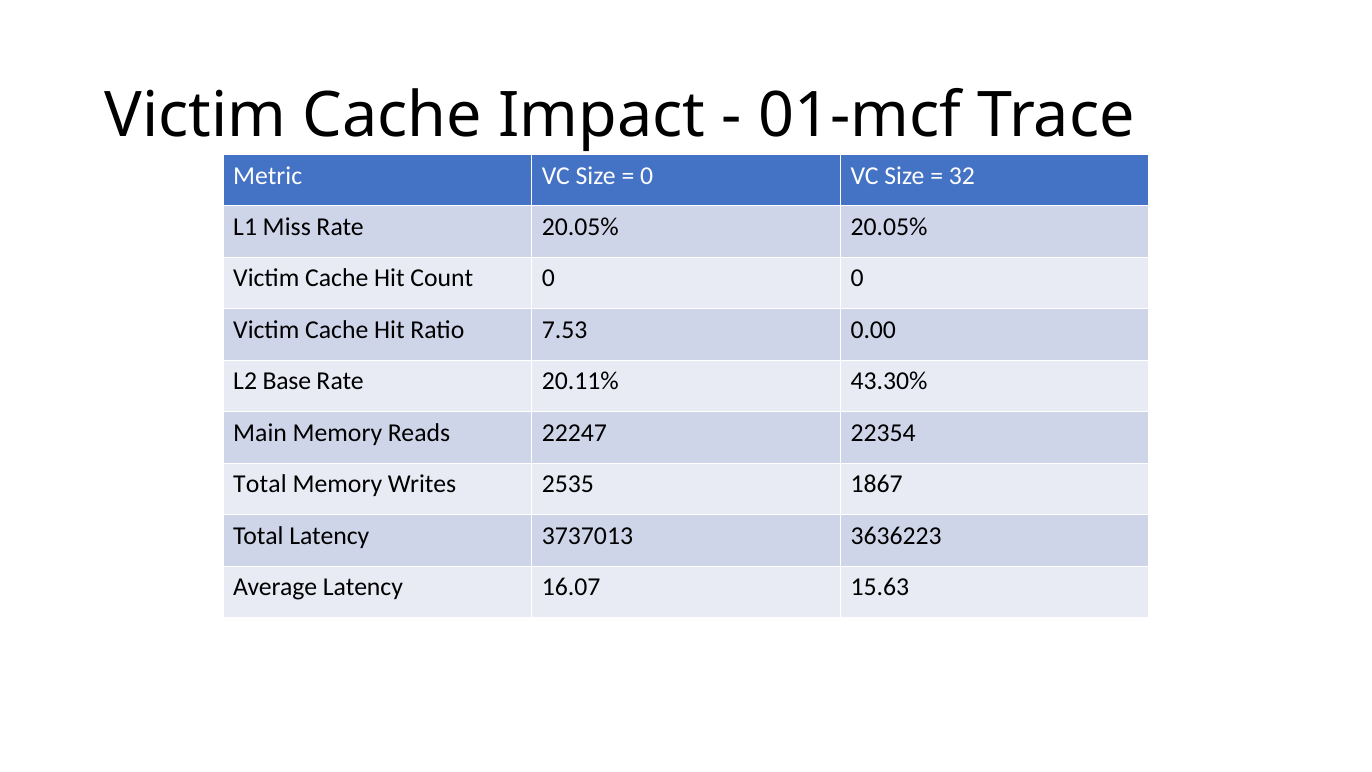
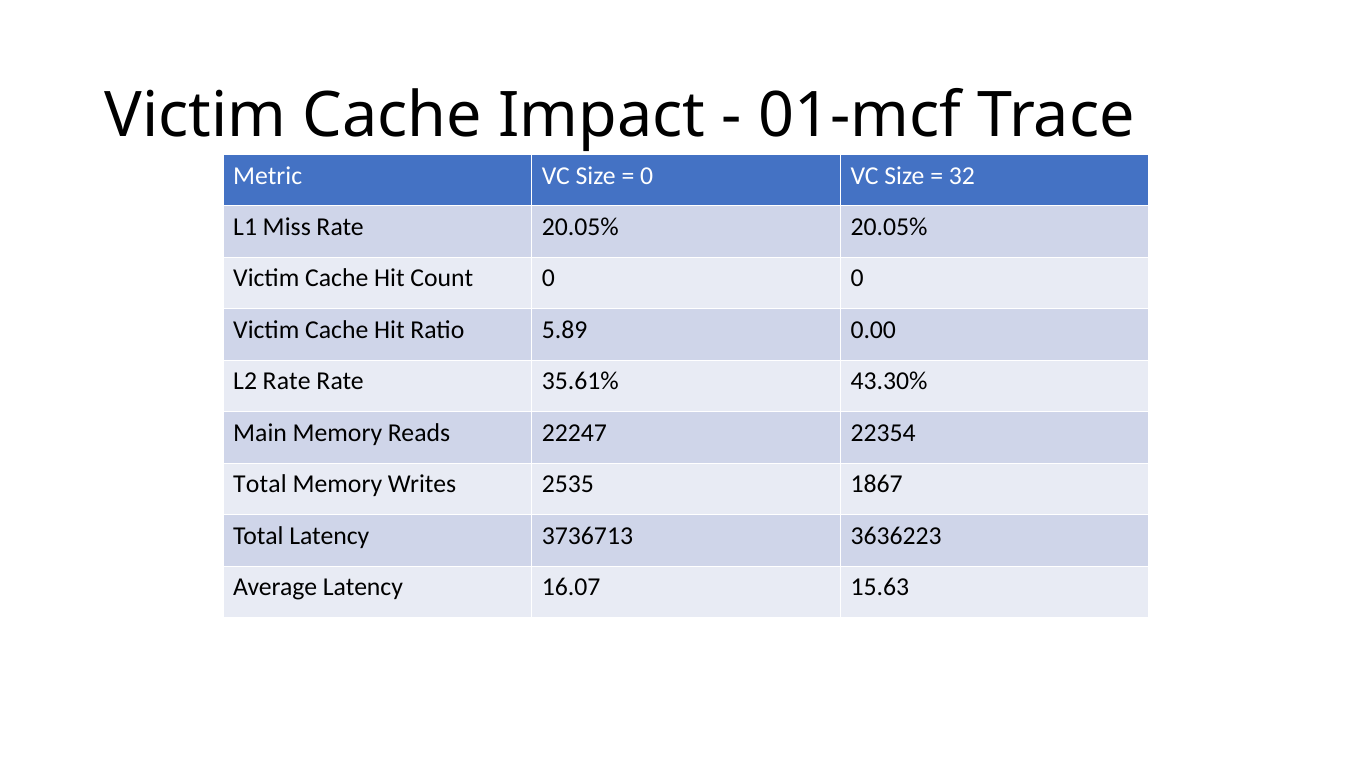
7.53: 7.53 -> 5.89 (565, 330)
L2 Base: Base -> Rate (287, 381)
20.11%: 20.11% -> 35.61% (580, 381)
3737013: 3737013 -> 3736713 (587, 536)
